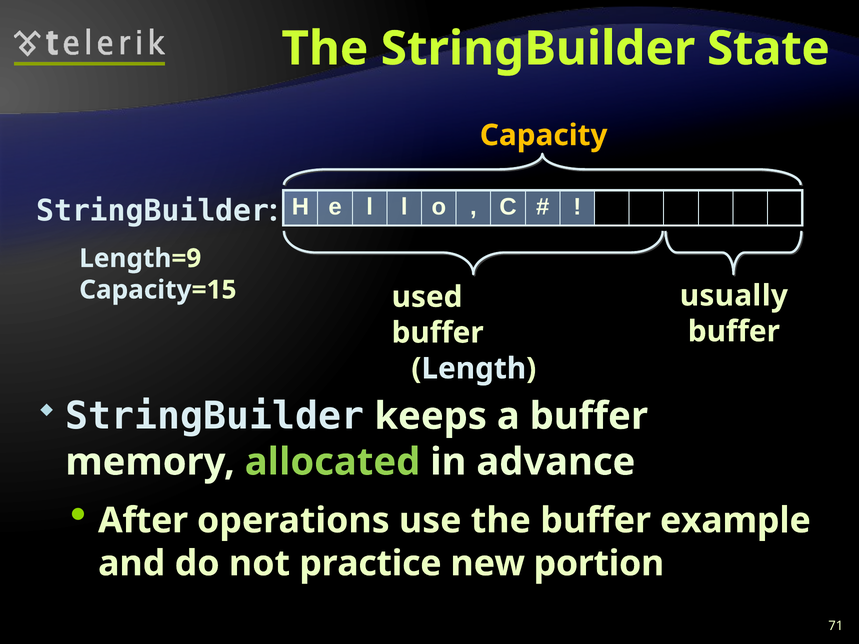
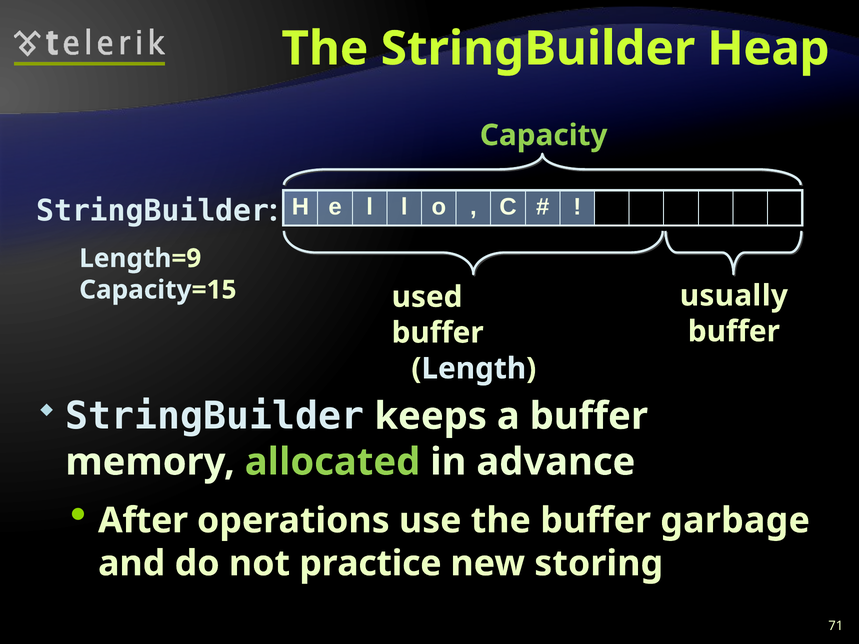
State: State -> Heap (768, 49)
Capacity colour: yellow -> light green (544, 135)
example: example -> garbage (735, 521)
portion: portion -> storing (599, 564)
